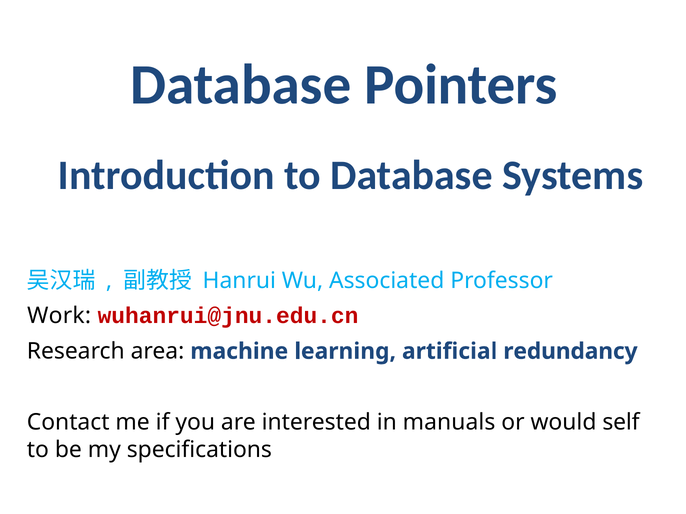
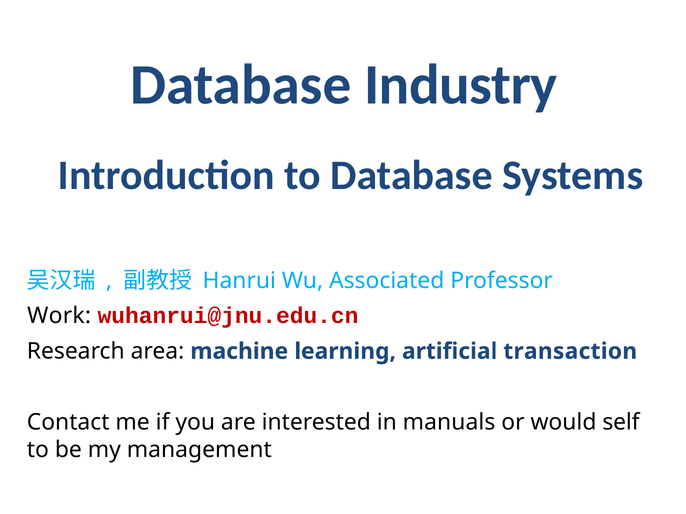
Pointers: Pointers -> Industry (461, 85)
redundancy: redundancy -> transaction (570, 352)
specifications: specifications -> management (199, 450)
